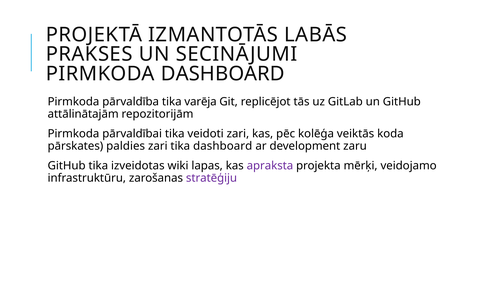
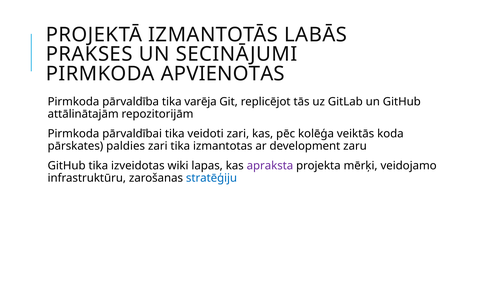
PIRMKODA DASHBOARD: DASHBOARD -> APVIENOTAS (223, 74)
tika dashboard: dashboard -> izmantotas (223, 146)
stratēģiju colour: purple -> blue (212, 178)
